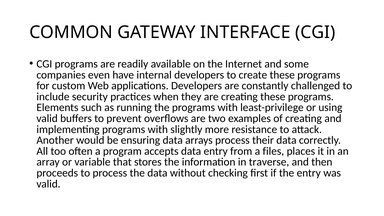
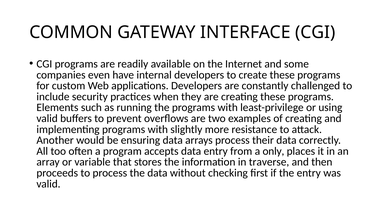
files: files -> only (273, 151)
